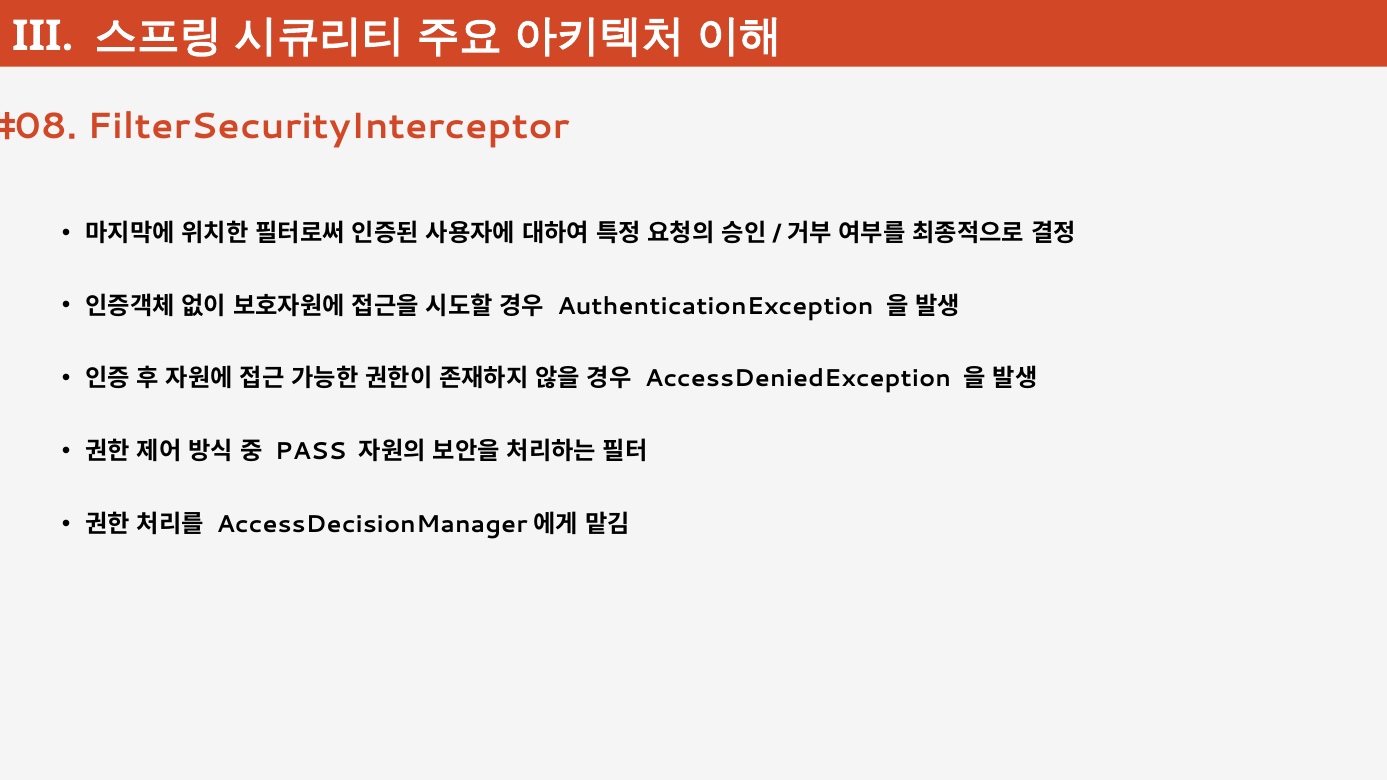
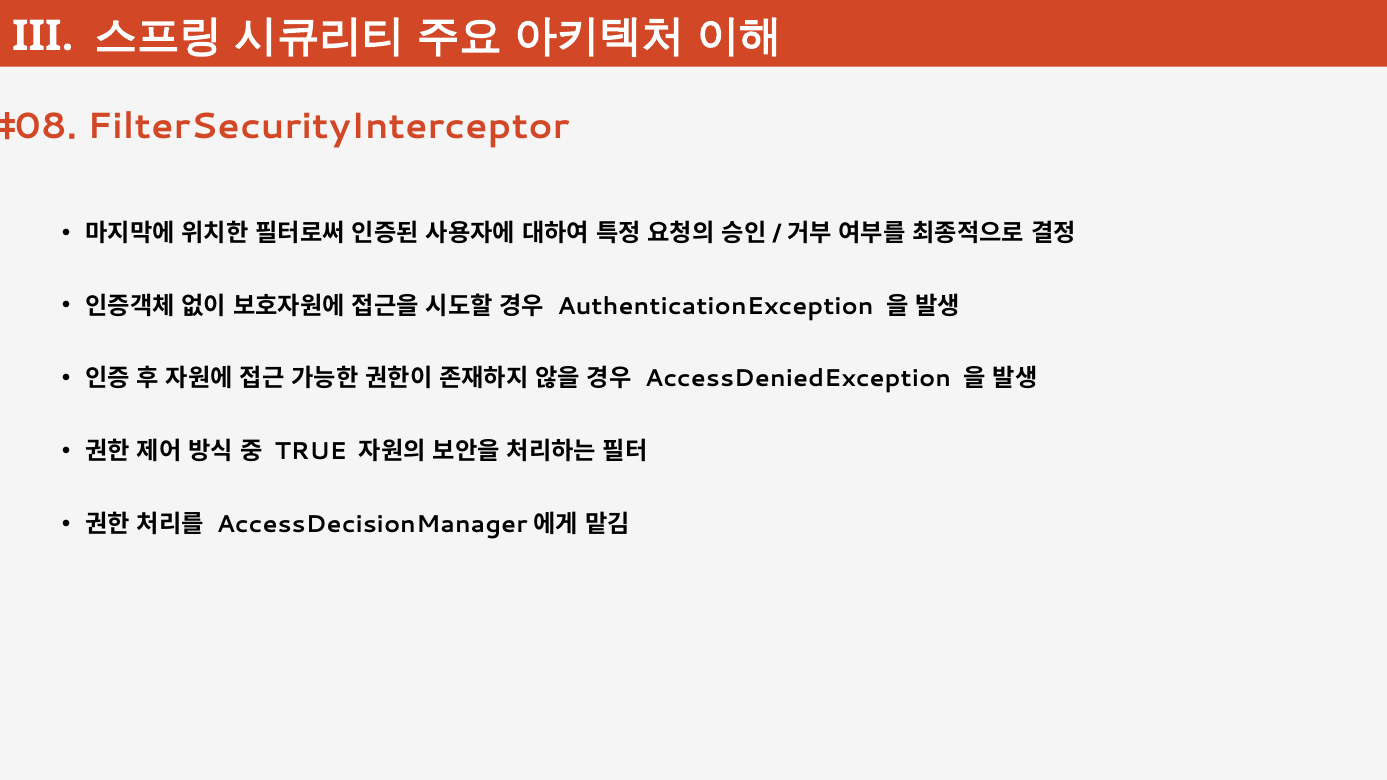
PASS: PASS -> TRUE (311, 452)
